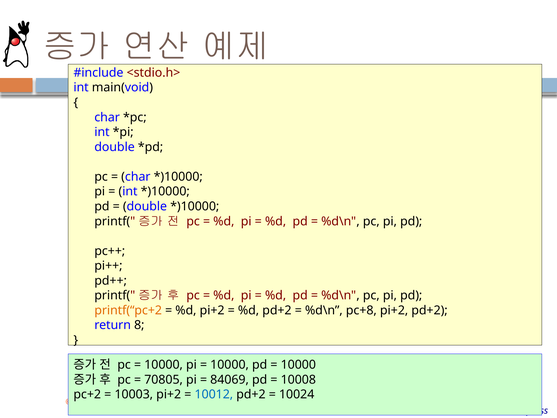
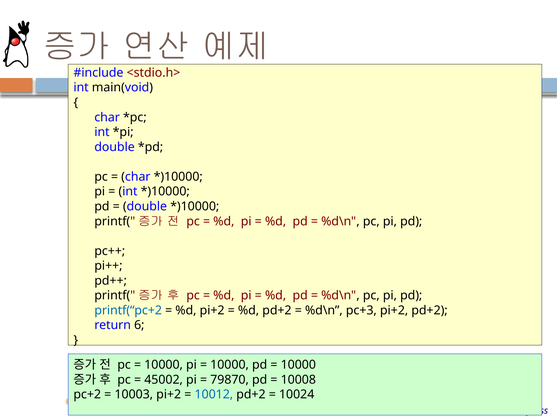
printf(“pc+2 colour: orange -> blue (128, 310)
pc+8: pc+8 -> pc+3 (361, 310)
8: 8 -> 6 (139, 325)
70805: 70805 -> 45002 (164, 379)
84069: 84069 -> 79870 (230, 379)
